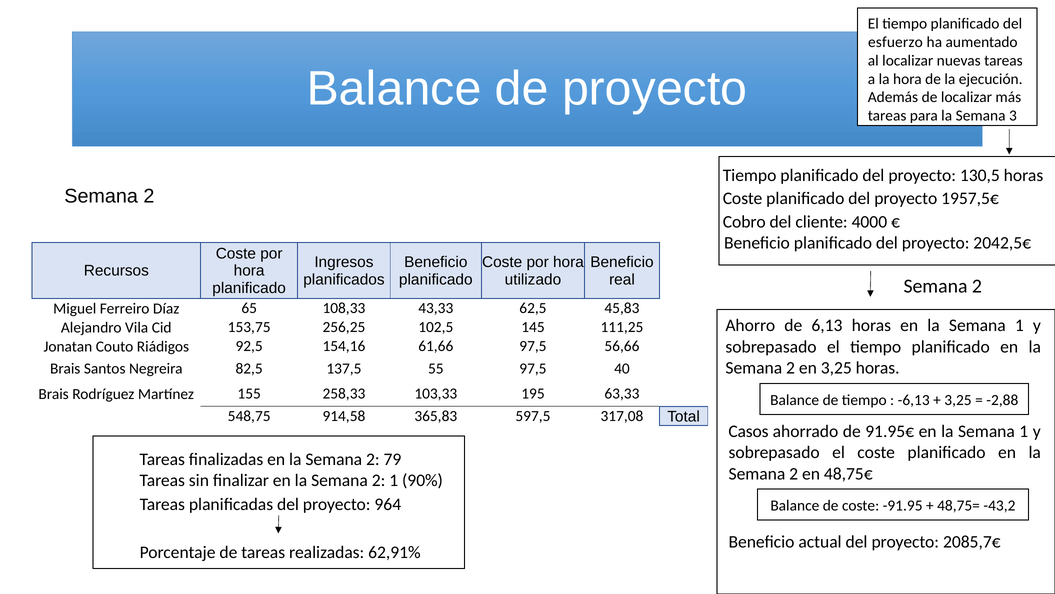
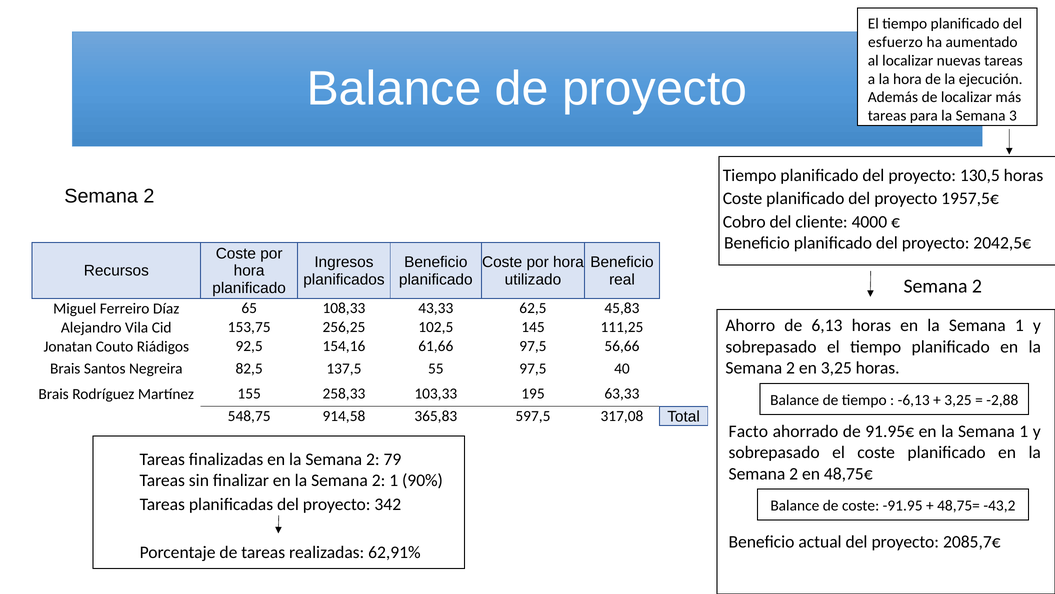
Casos: Casos -> Facto (748, 431)
964: 964 -> 342 (388, 504)
